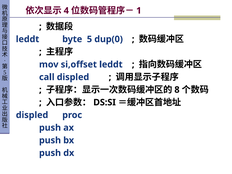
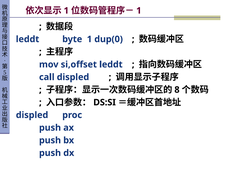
4: 4 -> 1 (66, 11)
byte 5: 5 -> 1 (89, 39)
